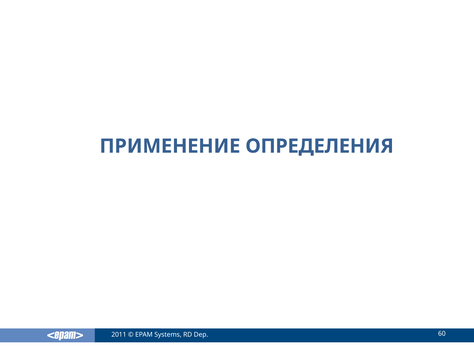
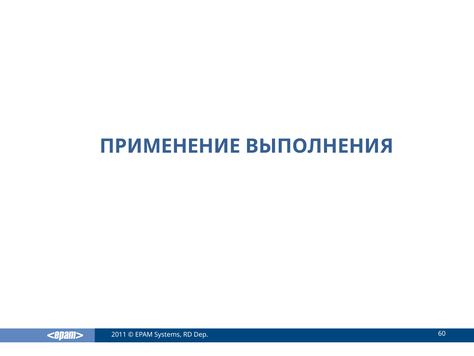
ОПРЕДЕЛЕНИЯ: ОПРЕДЕЛЕНИЯ -> ВЫПОЛНЕНИЯ (319, 146)
